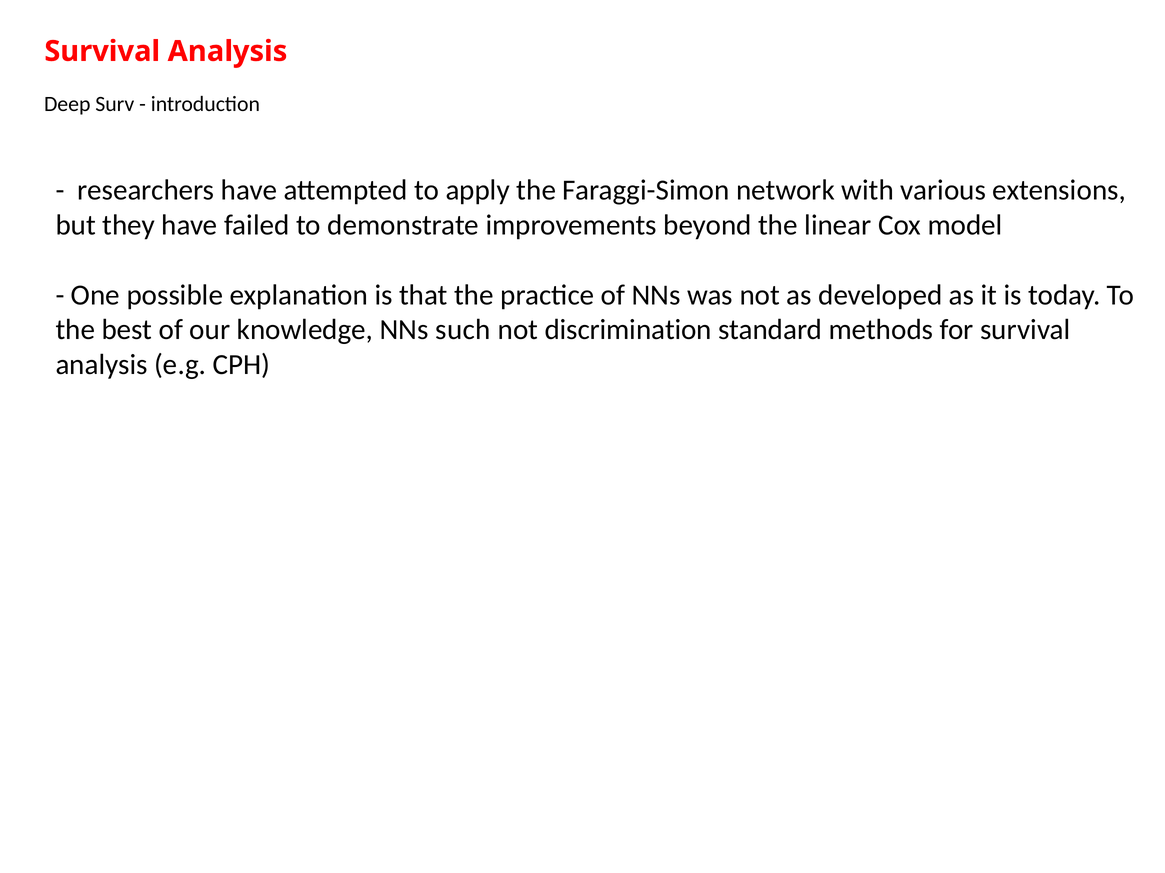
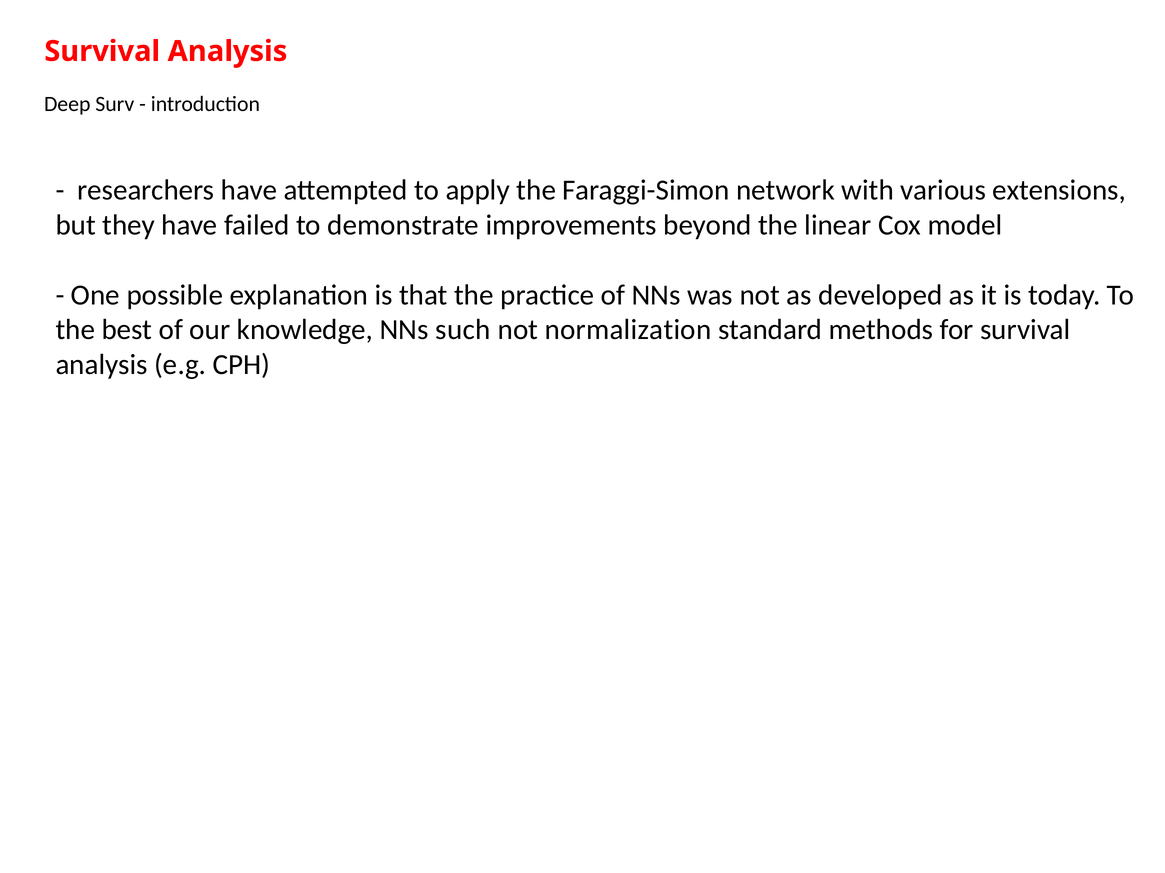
discrimination: discrimination -> normalization (628, 330)
